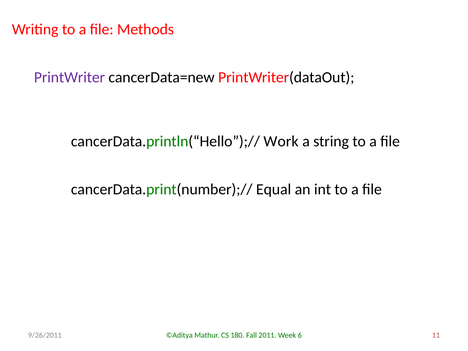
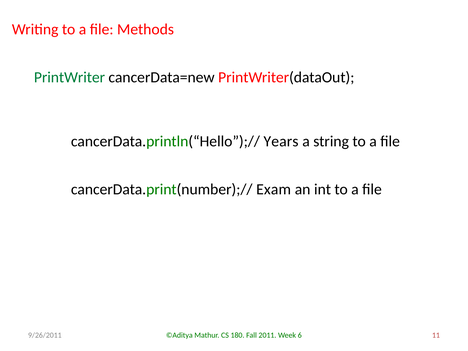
PrintWriter colour: purple -> green (70, 77)
Work: Work -> Years (281, 141)
Equal: Equal -> Exam (274, 189)
